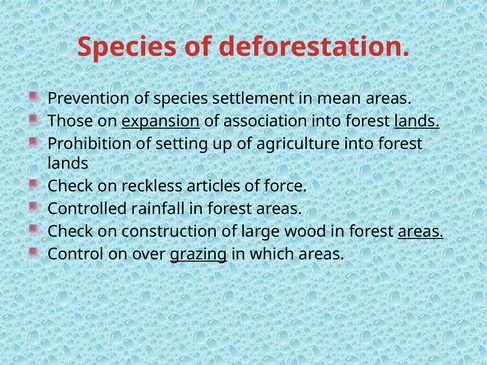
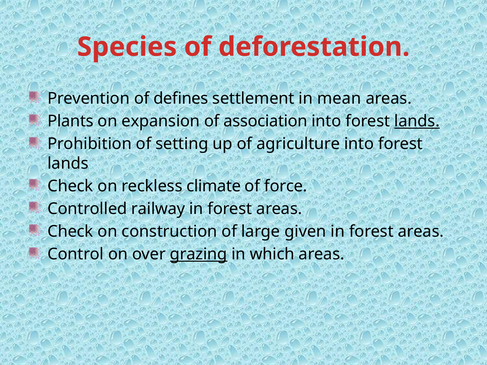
of species: species -> defines (181, 99)
Those: Those -> Plants (70, 121)
expansion underline: present -> none (161, 121)
articles: articles -> climate (214, 186)
rainfall: rainfall -> railway (158, 209)
wood: wood -> given (305, 232)
areas underline: present -> none (421, 232)
